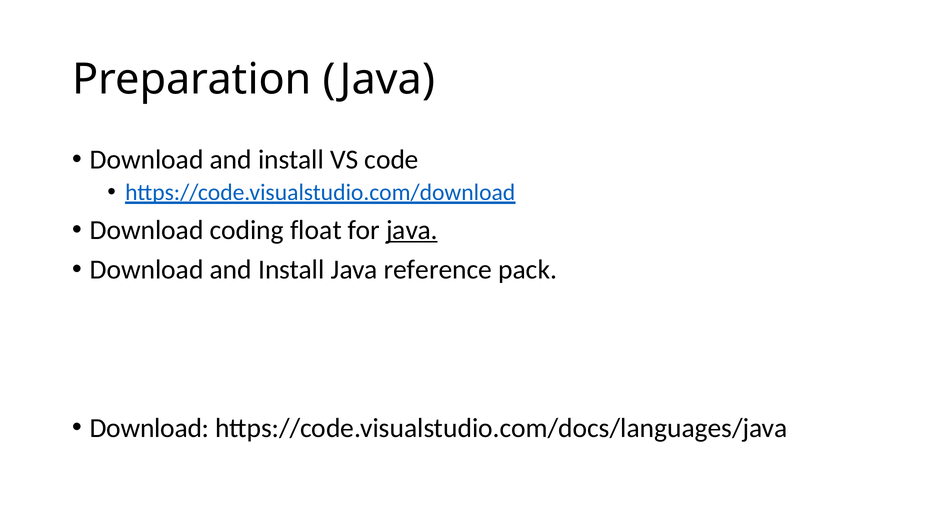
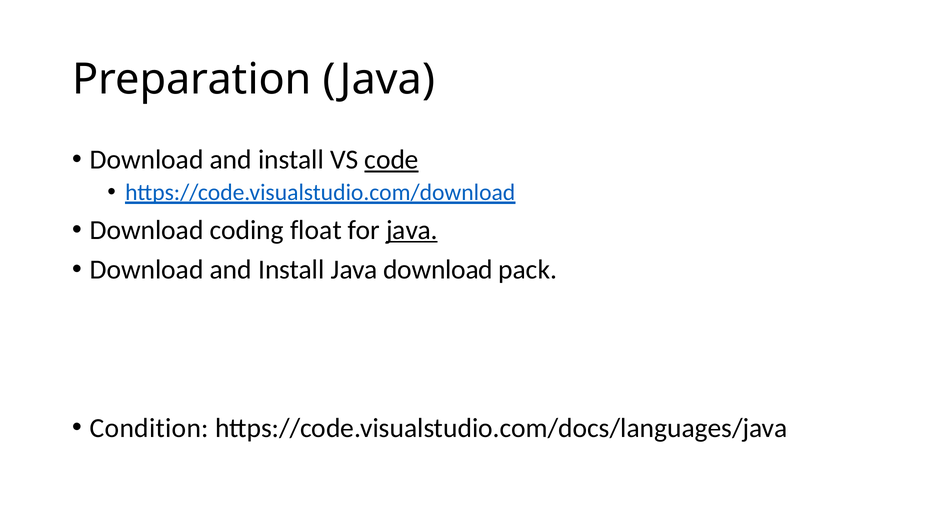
code underline: none -> present (392, 160)
Java reference: reference -> download (438, 270)
Download: Download -> Condition (149, 428)
